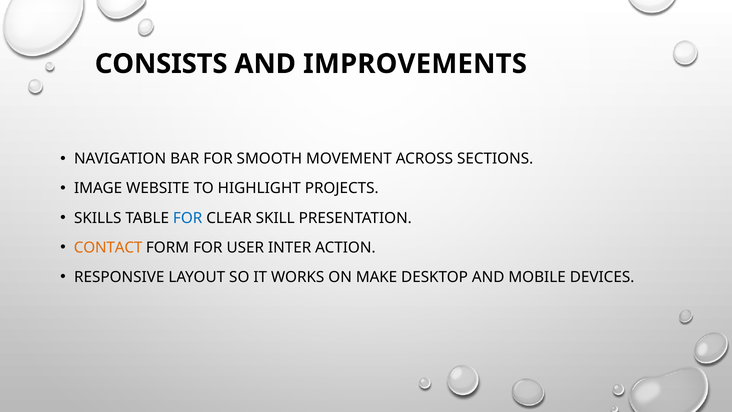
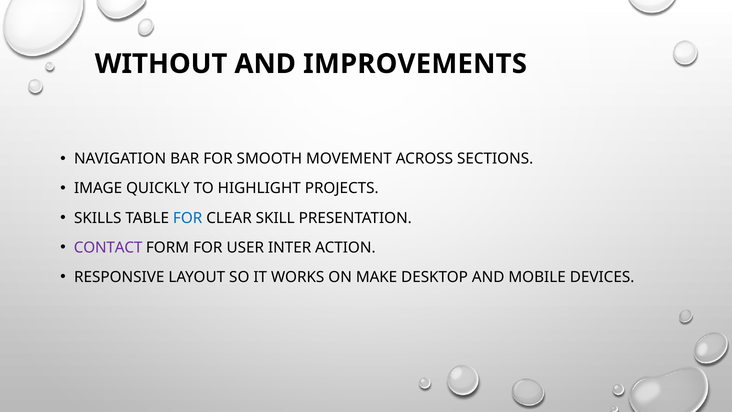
CONSISTS: CONSISTS -> WITHOUT (161, 64)
WEBSITE: WEBSITE -> QUICKLY (158, 188)
CONTACT colour: orange -> purple (108, 248)
